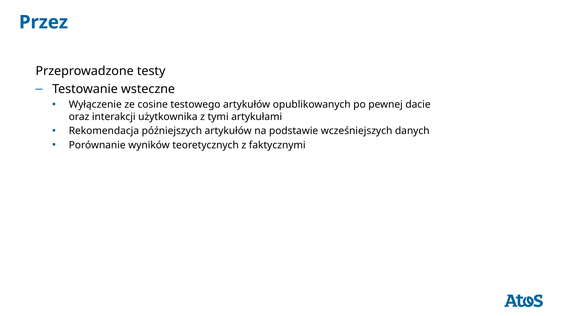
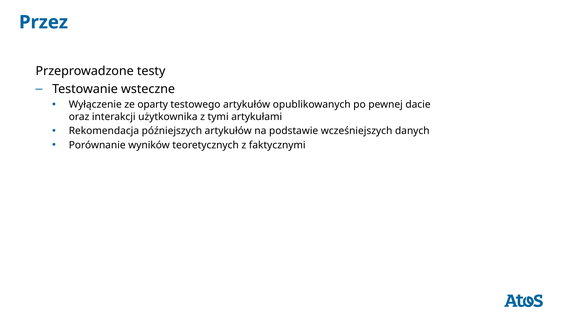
cosine: cosine -> oparty (153, 105)
